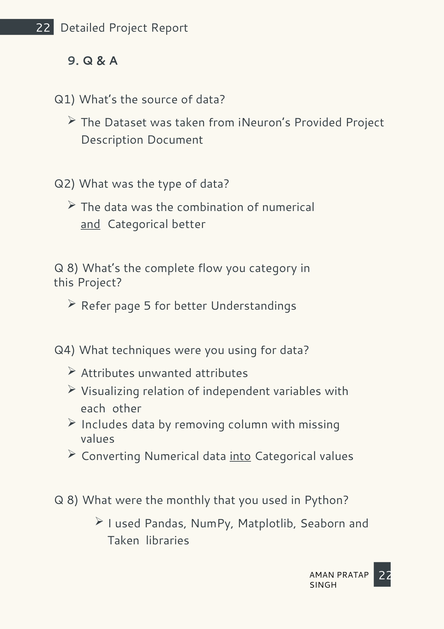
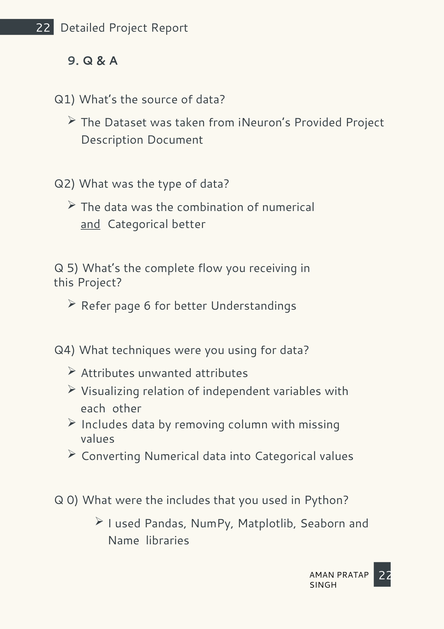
8: 8 -> 5 (73, 268)
category: category -> receiving (273, 268)
5: 5 -> 6 (147, 306)
into underline: present -> none (240, 456)
8: 8 -> 0 (73, 500)
the monthly: monthly -> includes (188, 500)
Taken: Taken -> Name (123, 540)
